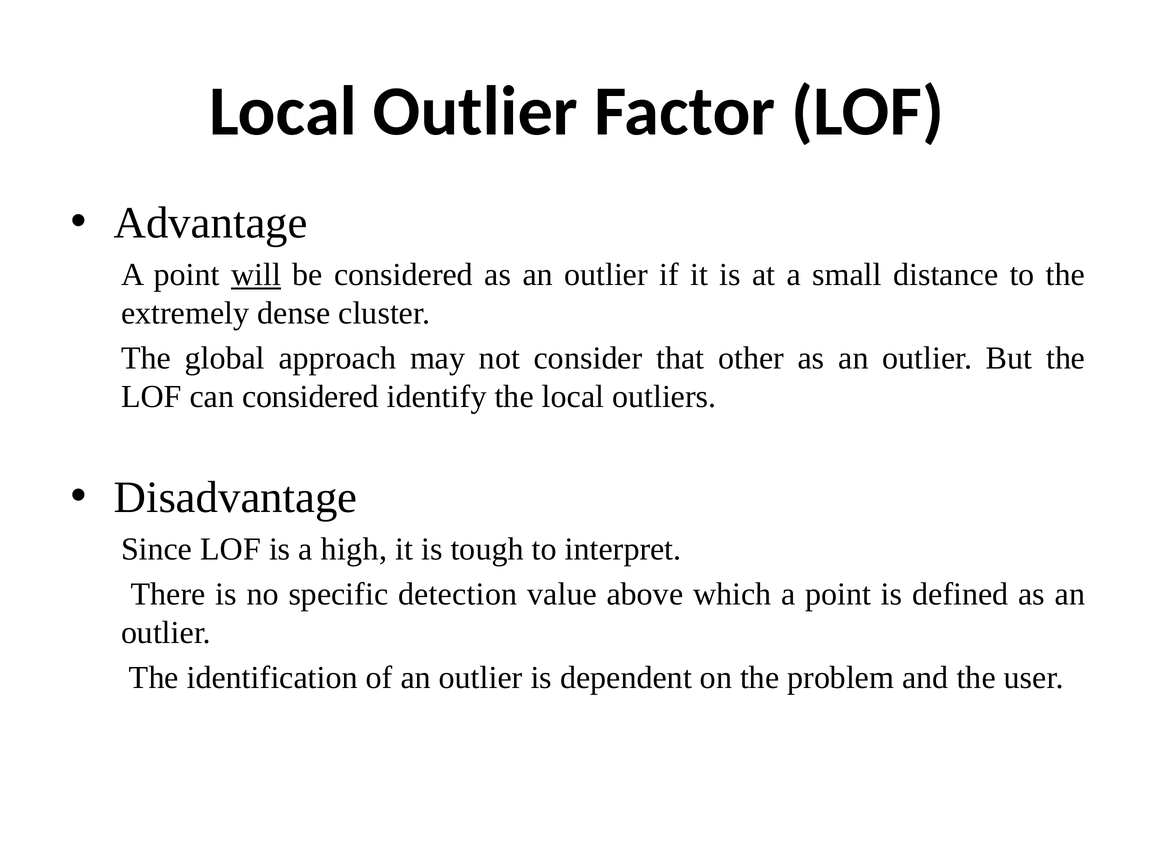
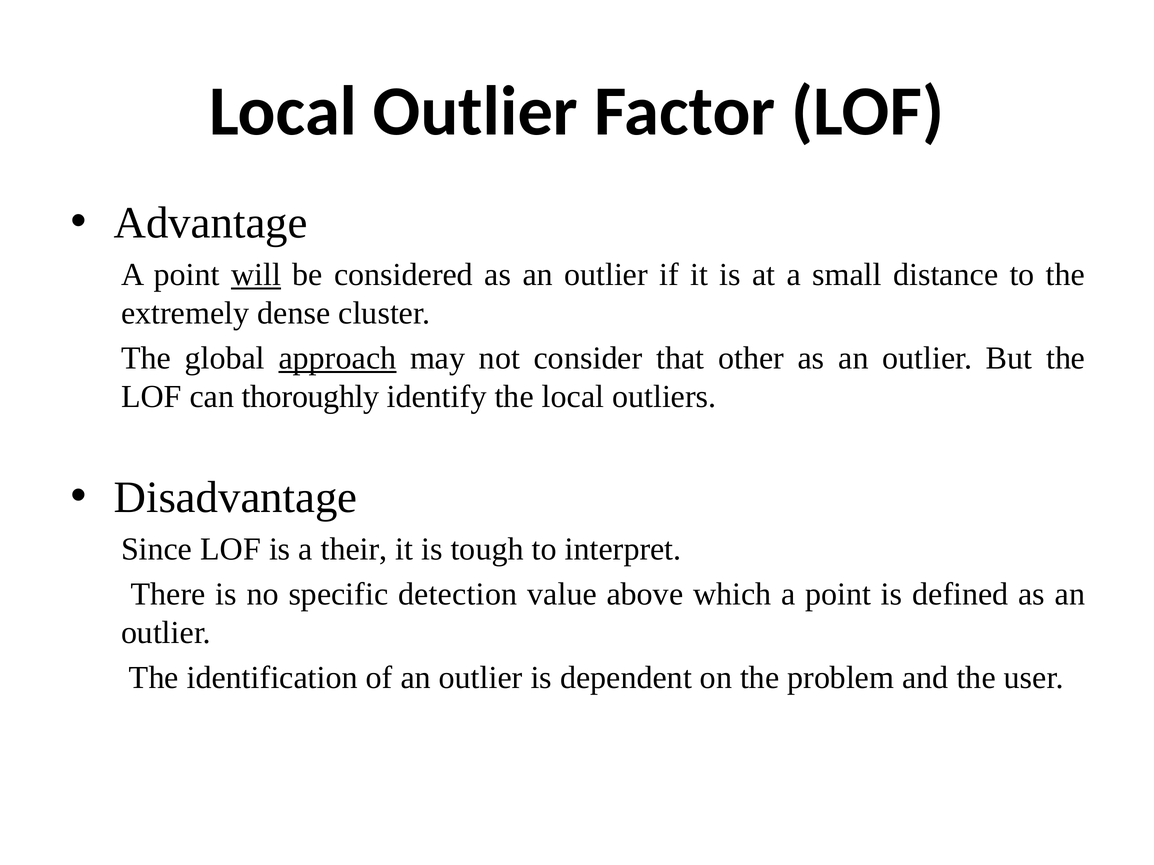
approach underline: none -> present (337, 358)
can considered: considered -> thoroughly (311, 397)
high: high -> their (354, 549)
